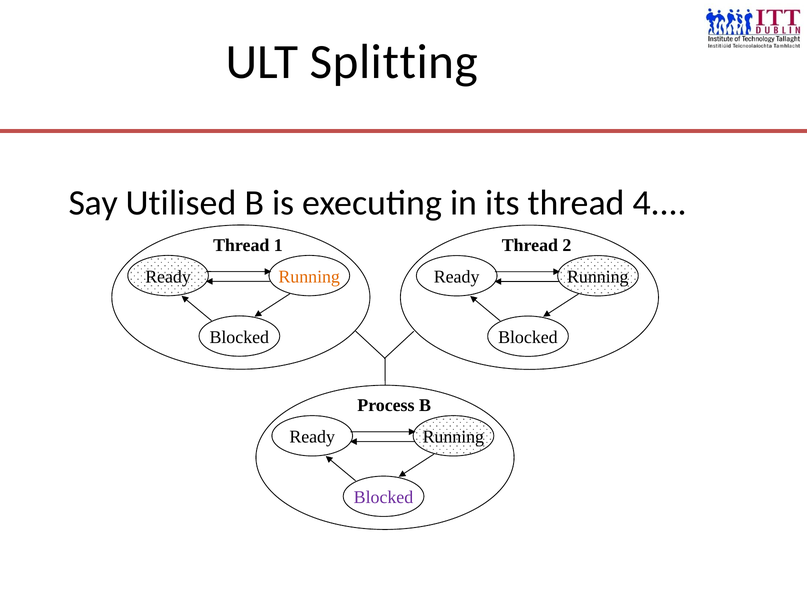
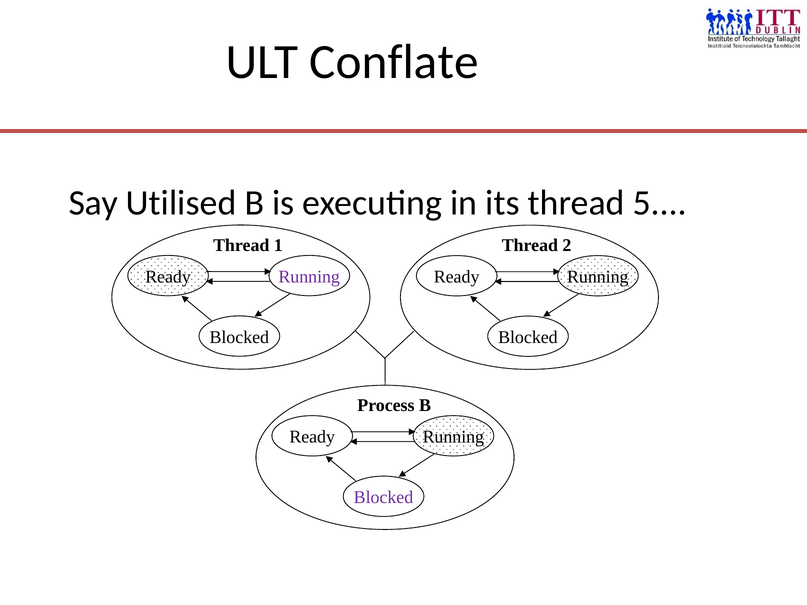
Splitting: Splitting -> Conflate (394, 62)
4: 4 -> 5 (660, 203)
Running colour: orange -> purple (309, 277)
